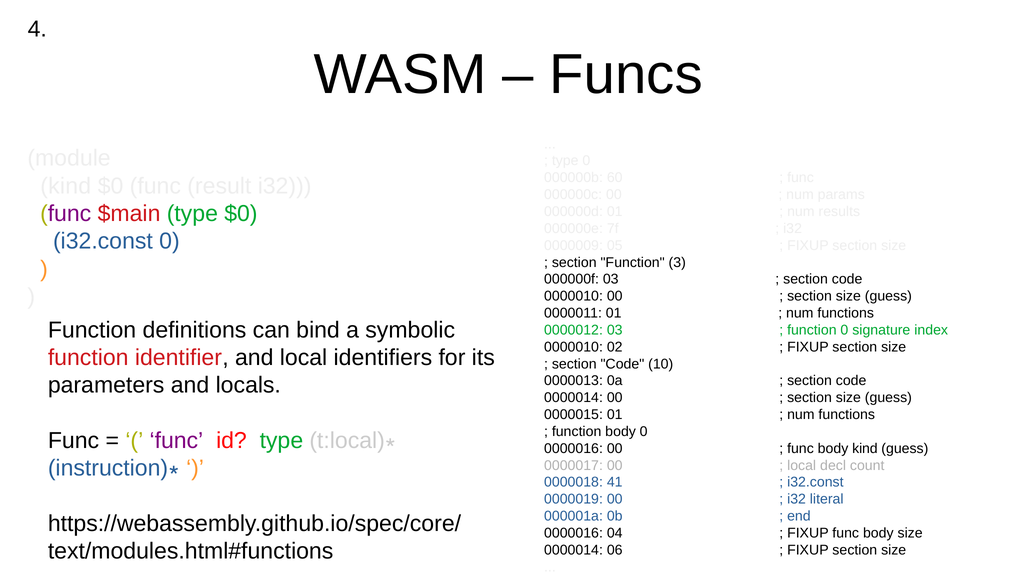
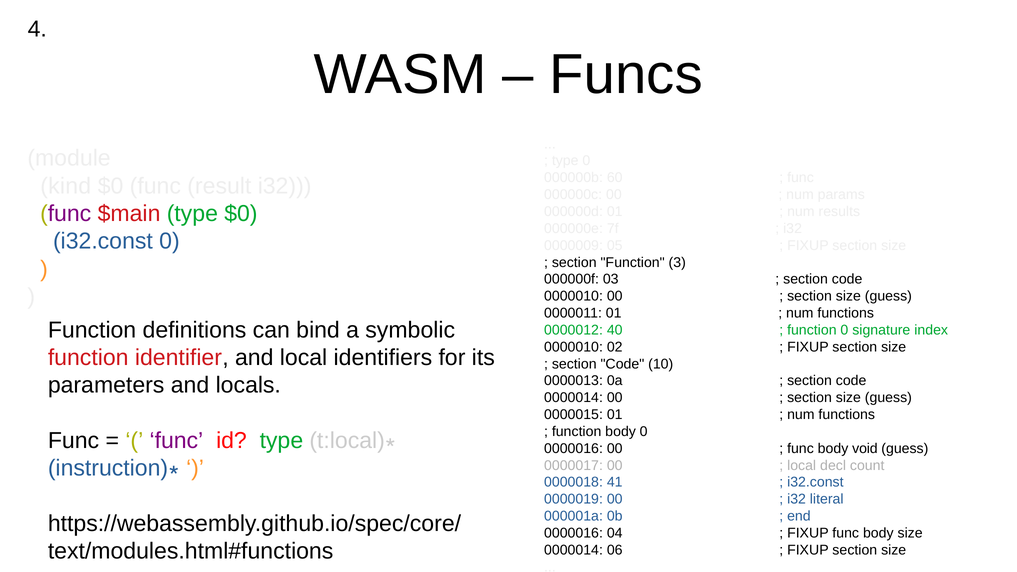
0000012 03: 03 -> 40 (615, 330)
body kind: kind -> void (865, 449)
